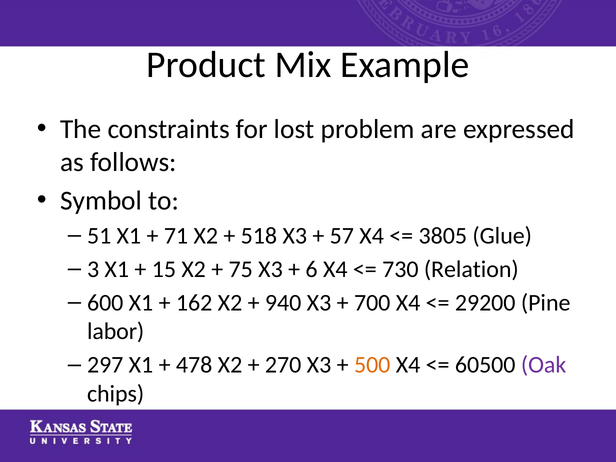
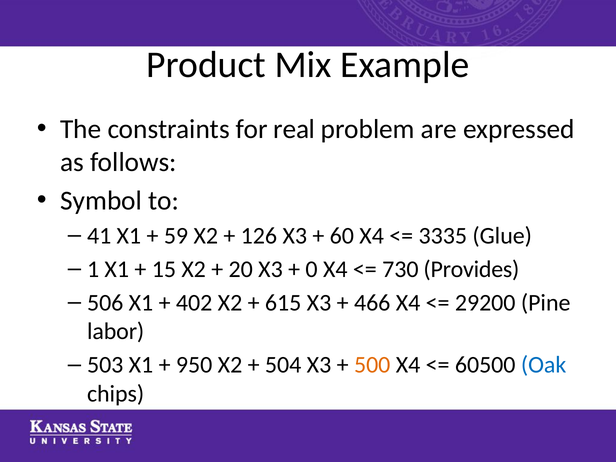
lost: lost -> real (294, 129)
51: 51 -> 41 (99, 236)
71: 71 -> 59 (176, 236)
518: 518 -> 126 (259, 236)
57: 57 -> 60 (342, 236)
3805: 3805 -> 3335 (443, 236)
3: 3 -> 1 (93, 269)
75: 75 -> 20 (241, 269)
6: 6 -> 0 (312, 269)
Relation: Relation -> Provides (471, 269)
600: 600 -> 506 (105, 303)
162: 162 -> 402 (194, 303)
940: 940 -> 615 (283, 303)
700: 700 -> 466 (372, 303)
297: 297 -> 503 (105, 365)
478: 478 -> 950 (194, 365)
270: 270 -> 504 (283, 365)
Oak colour: purple -> blue (544, 365)
